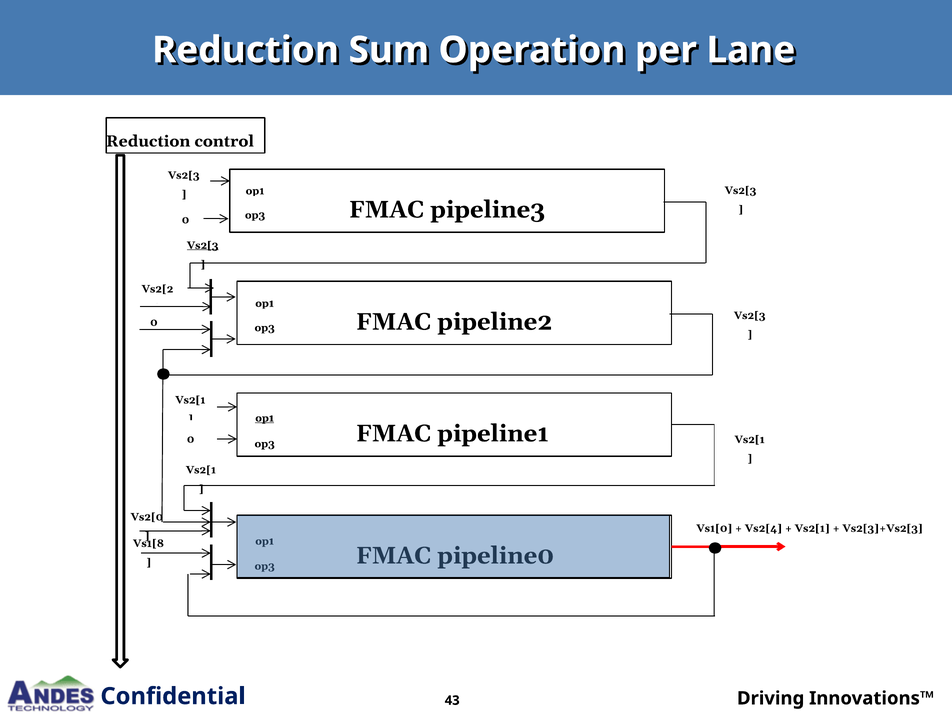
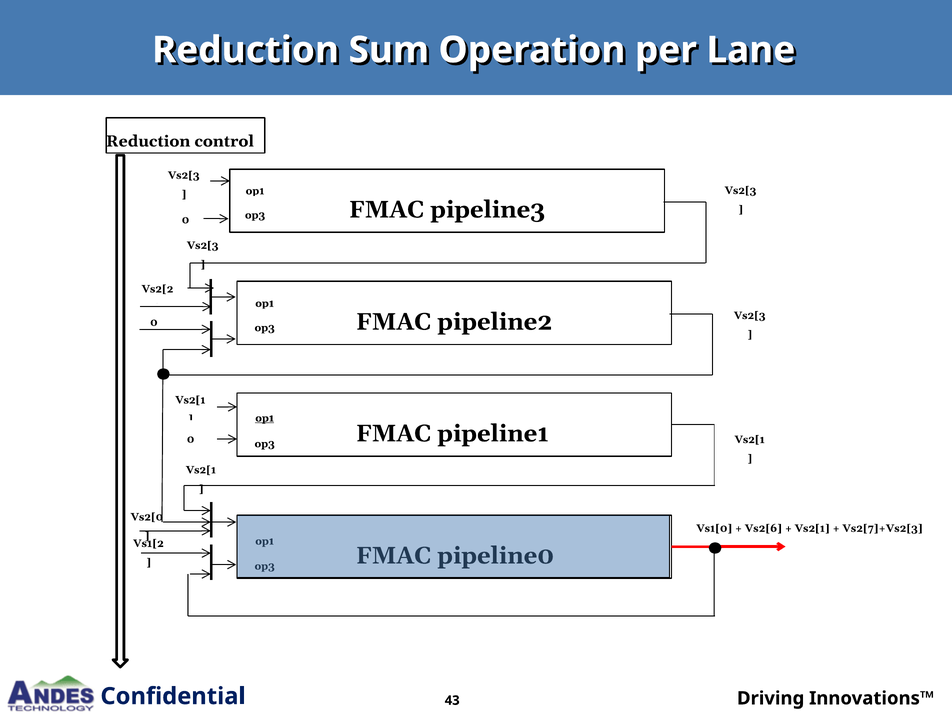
Vs2[3 underline: present -> none (203, 245)
Vs2[4: Vs2[4 -> Vs2[6 (763, 528)
Vs2[3]+Vs2[3: Vs2[3]+Vs2[3 -> Vs2[7]+Vs2[3 (883, 528)
Vs1[8: Vs1[8 -> Vs1[2 (149, 543)
